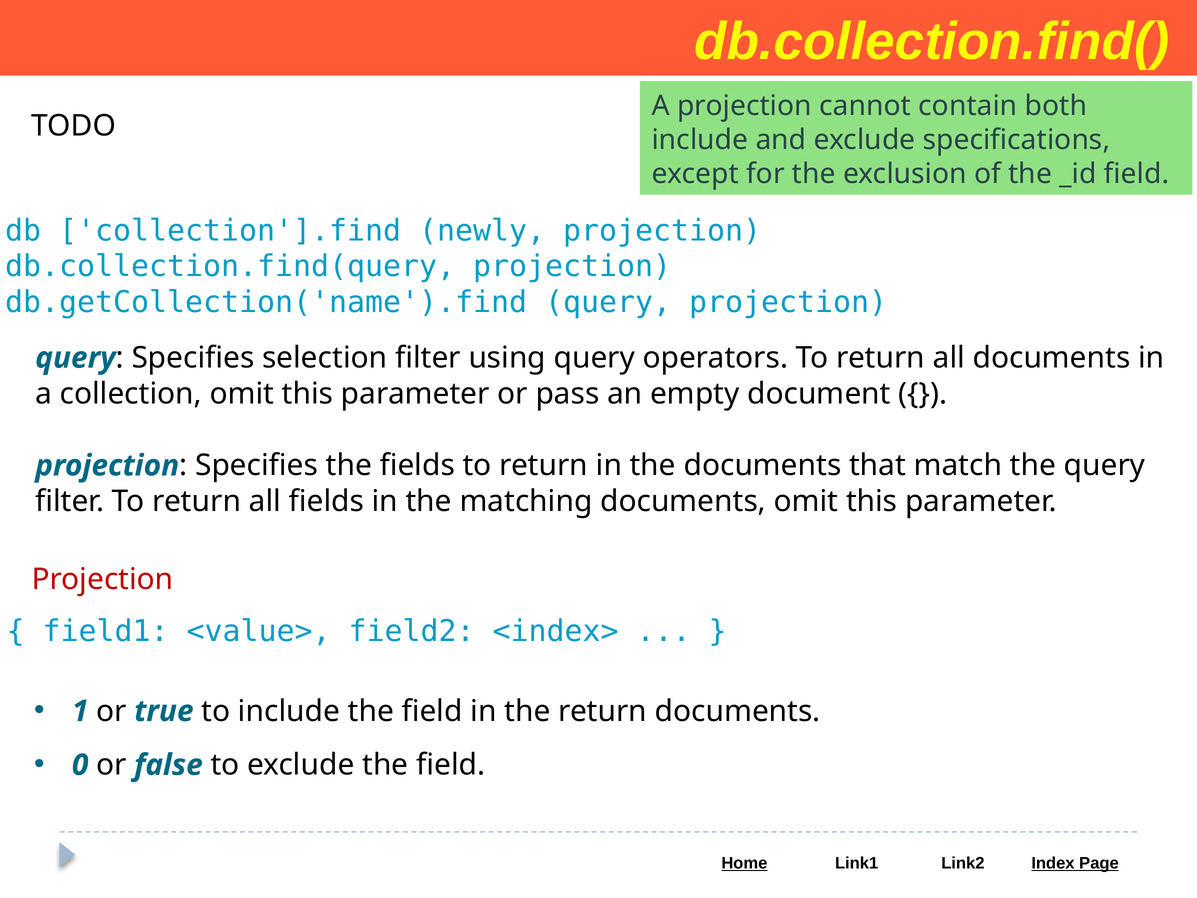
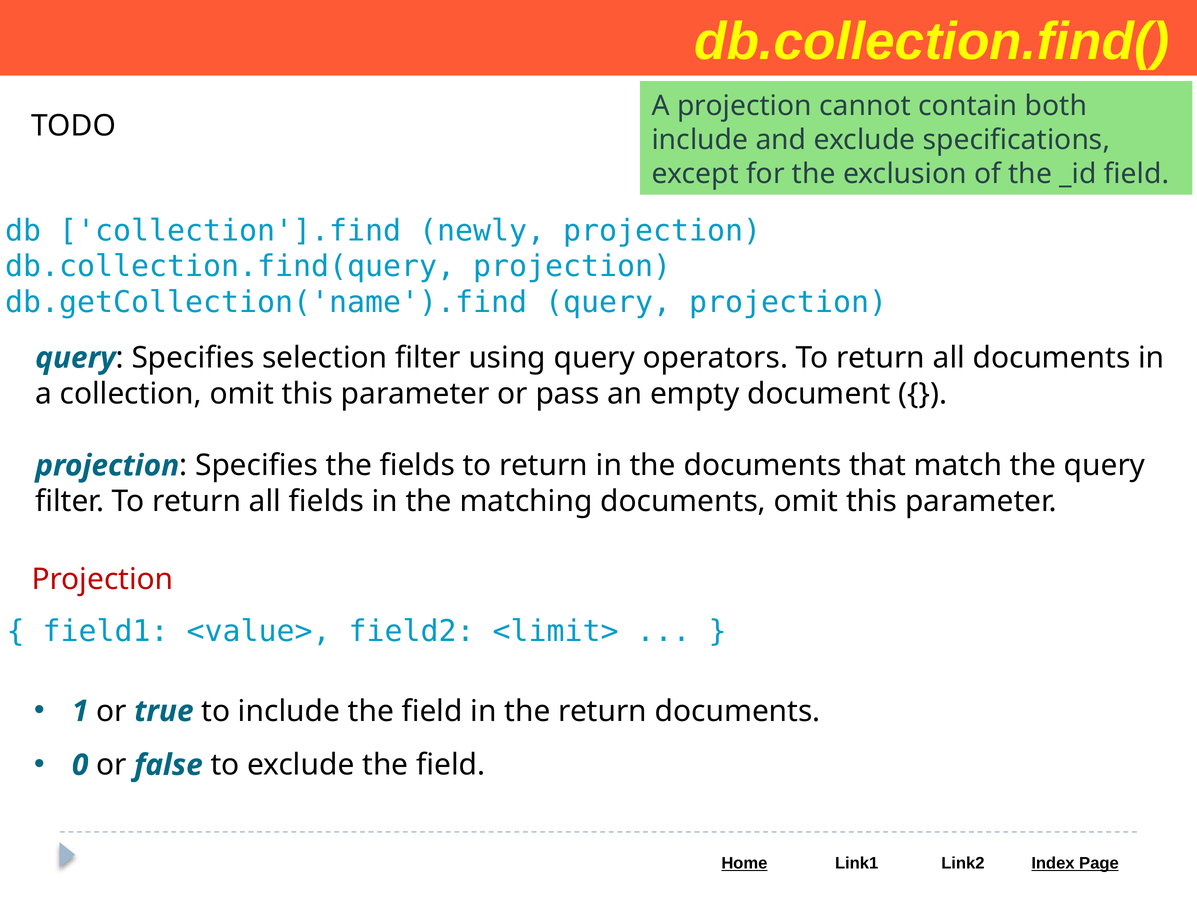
<index>: <index> -> <limit> (556, 631)
